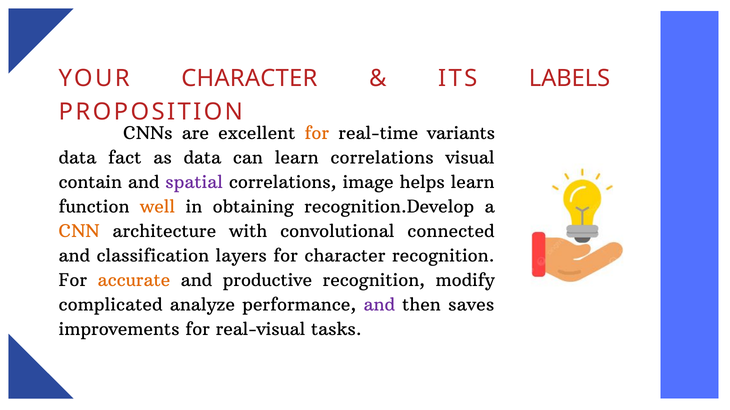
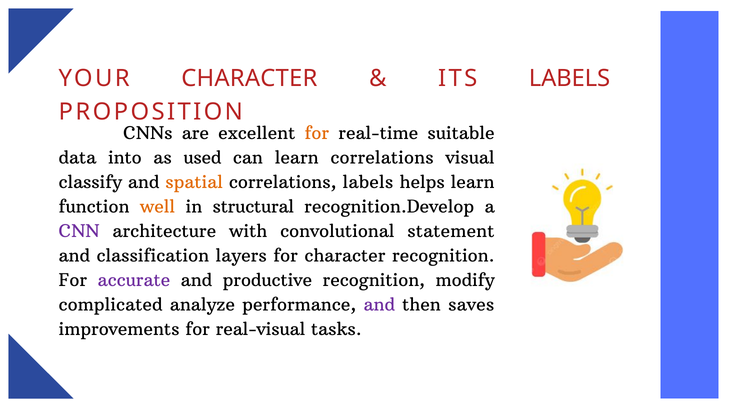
variants: variants -> suitable (461, 134)
fact: fact -> into (125, 158)
as data: data -> used (202, 158)
contain: contain -> classify (90, 183)
spatial colour: purple -> orange (194, 183)
correlations image: image -> labels (368, 183)
obtaining: obtaining -> structural (253, 207)
CNN colour: orange -> purple (79, 232)
connected: connected -> statement (451, 232)
accurate colour: orange -> purple (134, 281)
